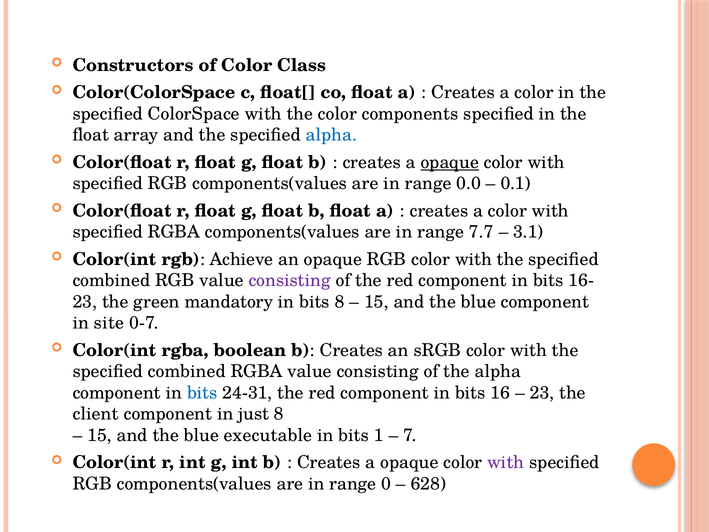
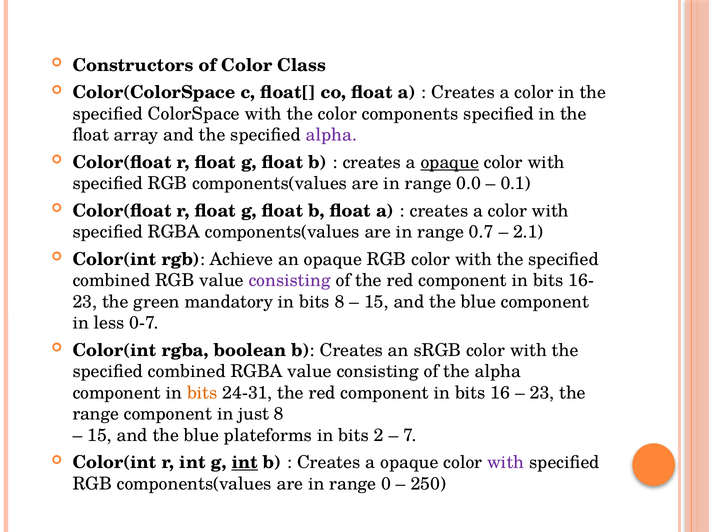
alpha colour: blue -> purple (331, 135)
7.7: 7.7 -> 0.7 (481, 232)
3.1: 3.1 -> 2.1 (528, 232)
site: site -> less (109, 323)
bits colour: blue -> orange (202, 393)
client: client -> range (96, 414)
executable: executable -> plateforms (268, 435)
1: 1 -> 2 (379, 435)
int underline: none -> present (245, 462)
628: 628 -> 250 (428, 484)
